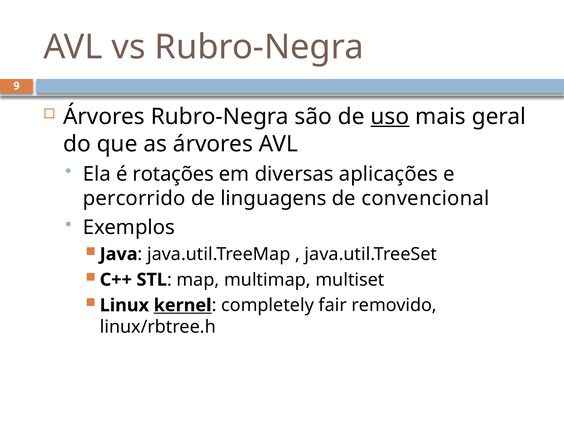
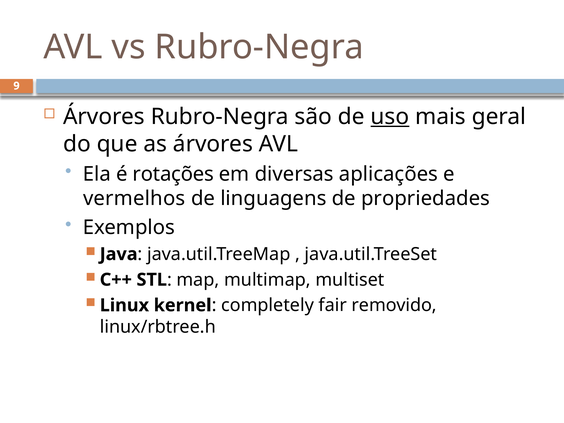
percorrido: percorrido -> vermelhos (134, 199)
convencional: convencional -> propriedades (426, 199)
kernel underline: present -> none (183, 305)
